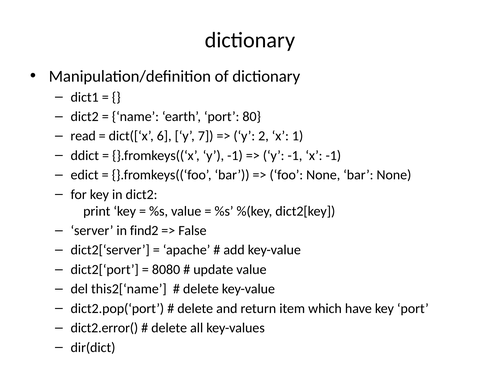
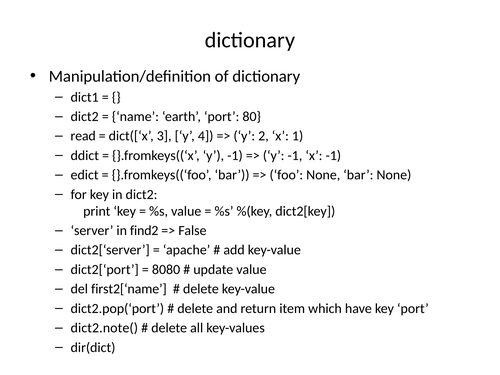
6: 6 -> 3 (164, 136)
7: 7 -> 4 (206, 136)
this2[‘name: this2[‘name -> first2[‘name (129, 289)
dict2.error(: dict2.error( -> dict2.note( (104, 328)
